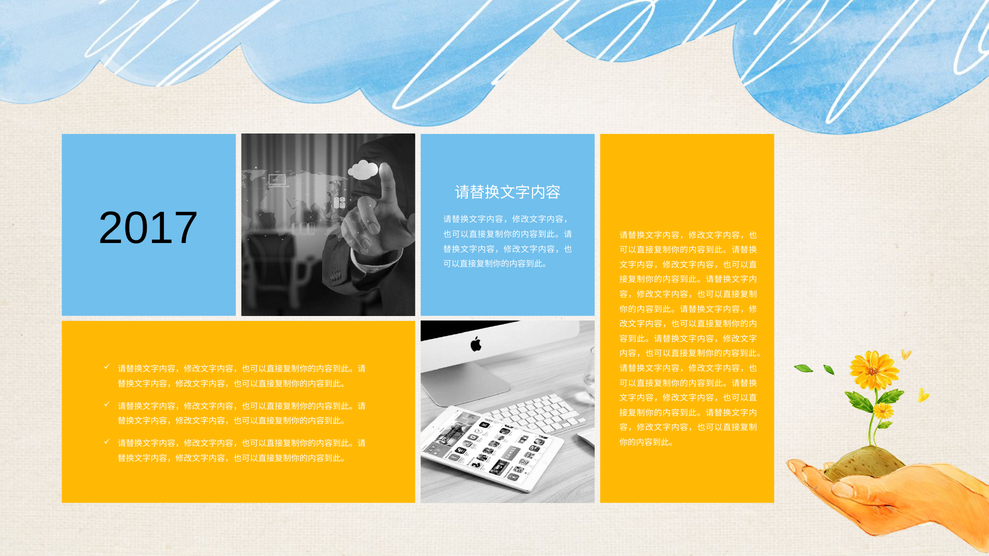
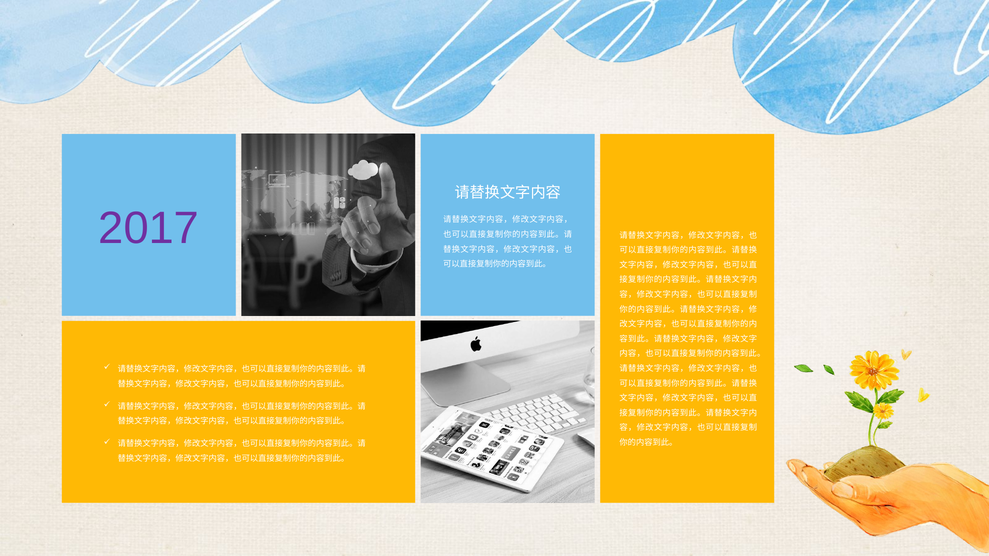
2017 colour: black -> purple (149, 228)
